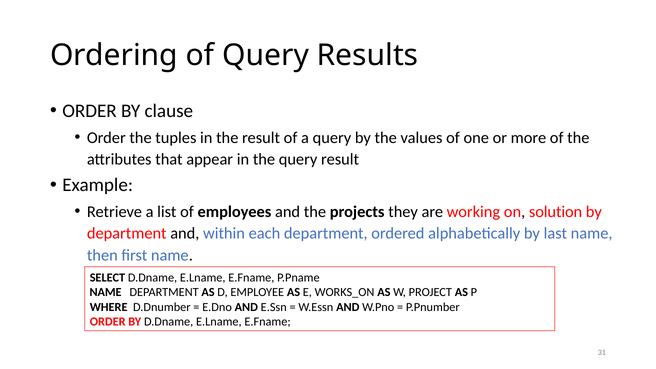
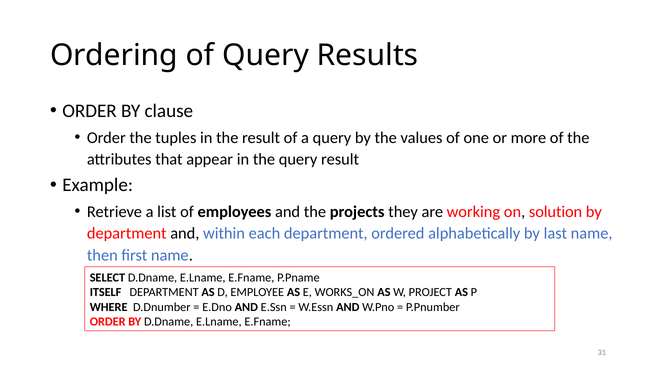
NAME: NAME -> ITSELF (106, 292)
